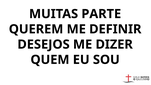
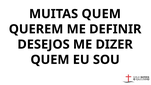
MUITAS PARTE: PARTE -> QUEM (101, 14)
